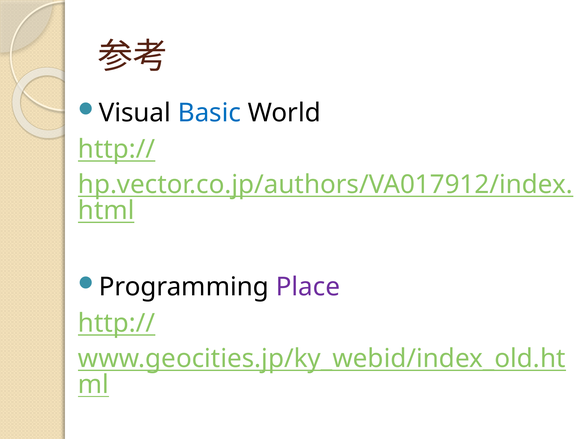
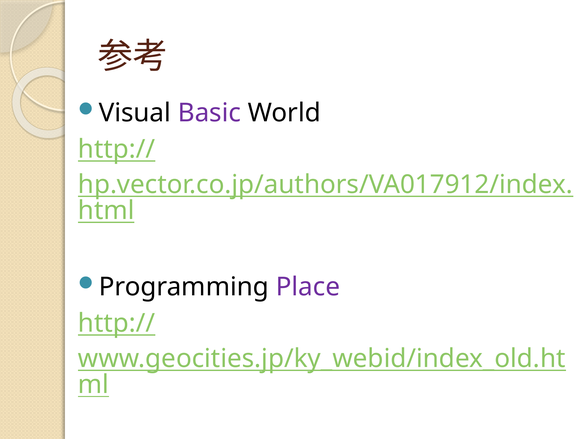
Basic colour: blue -> purple (209, 113)
